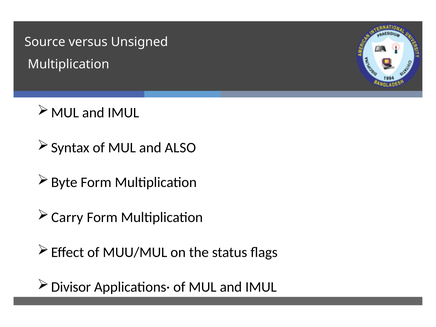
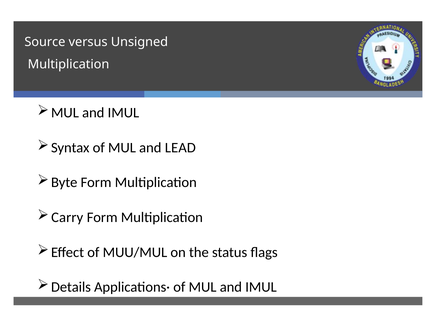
ALSO: ALSO -> LEAD (180, 148)
Divisor: Divisor -> Details (71, 287)
